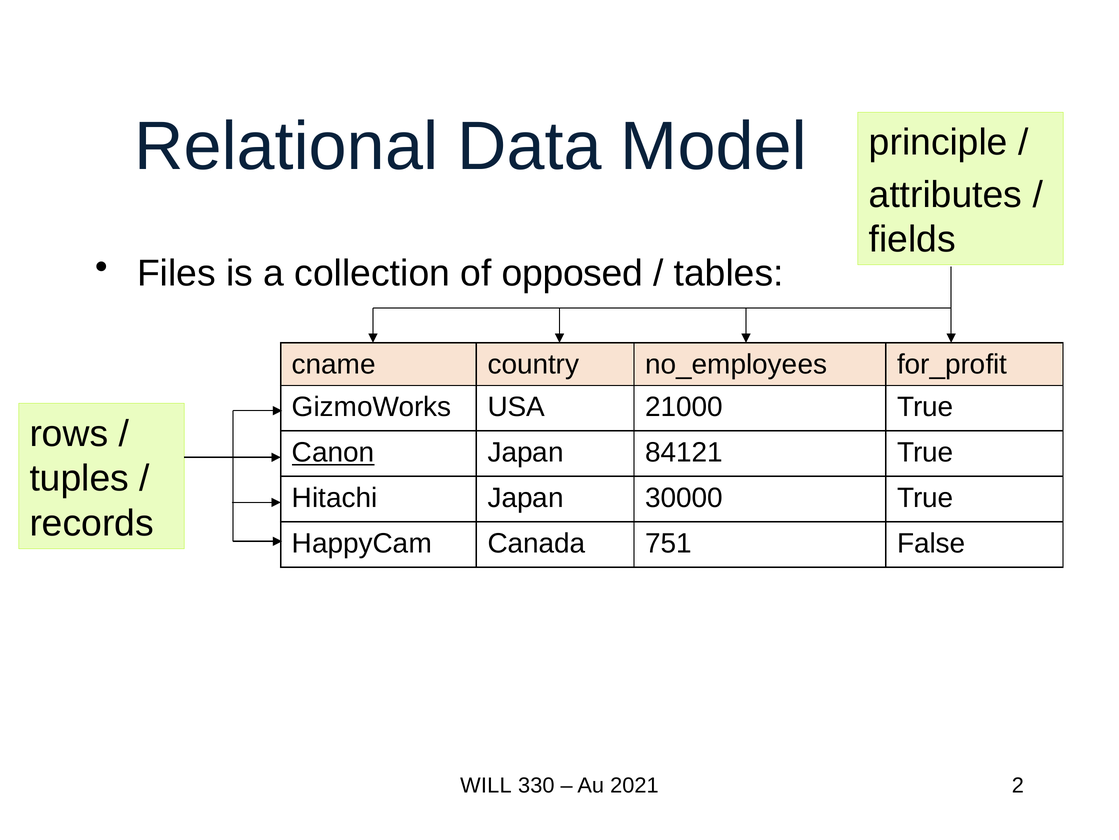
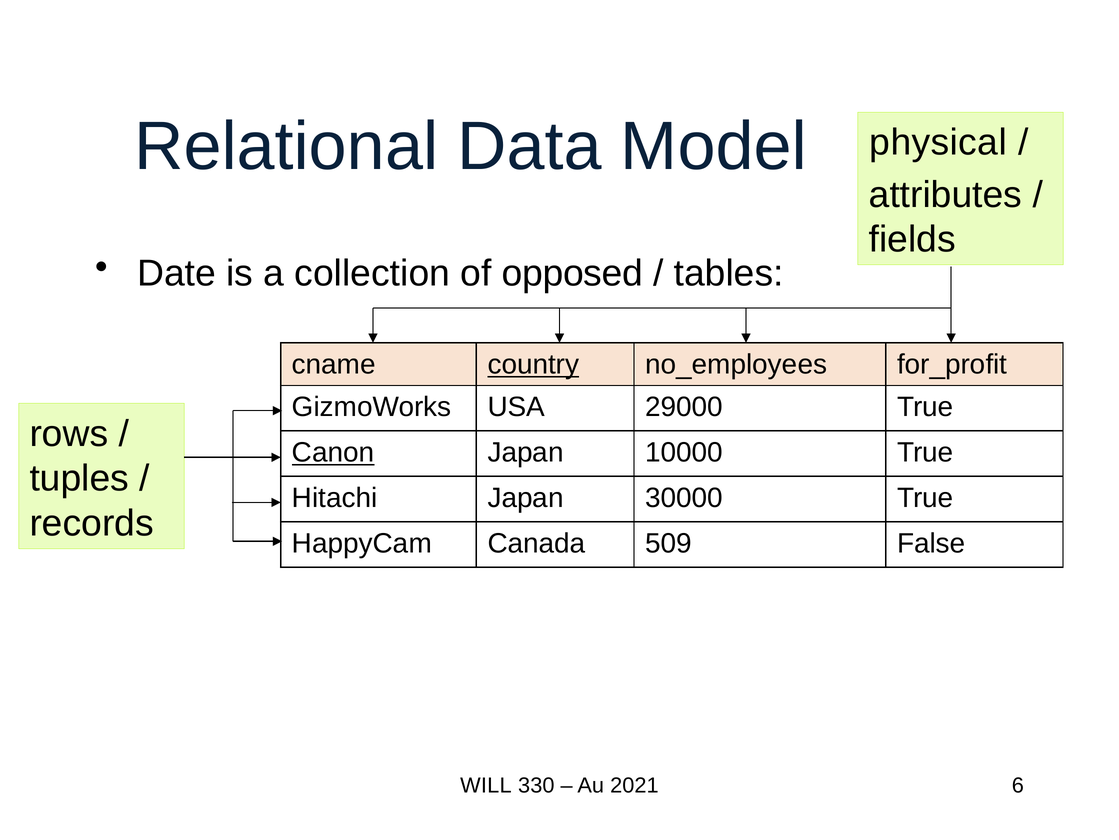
principle: principle -> physical (938, 142)
Files: Files -> Date (176, 273)
country underline: none -> present (533, 364)
21000: 21000 -> 29000 (684, 407)
84121: 84121 -> 10000 (684, 452)
751: 751 -> 509 (669, 543)
2: 2 -> 6 (1018, 785)
